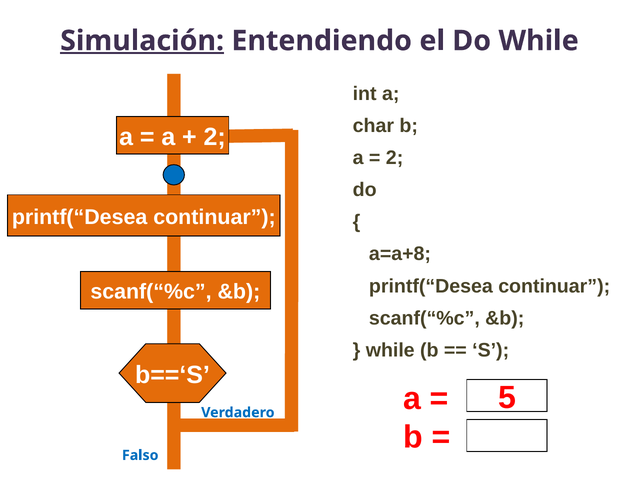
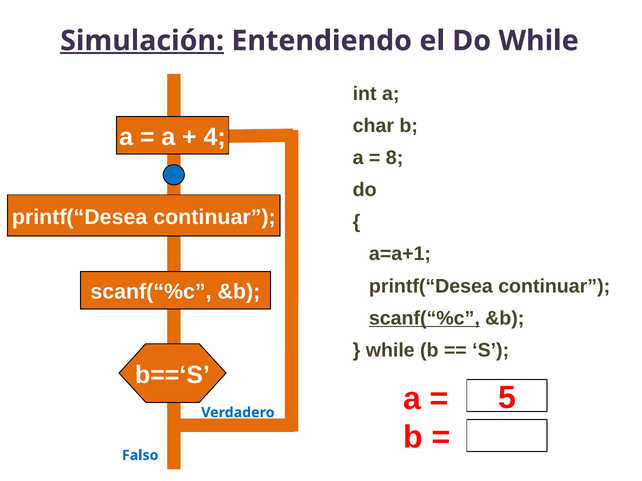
2: 2 -> 4 (215, 137)
2: 2 -> 8 (395, 158)
a=a+8: a=a+8 -> a=a+1 (400, 254)
scanf(“%c underline: none -> present (424, 318)
